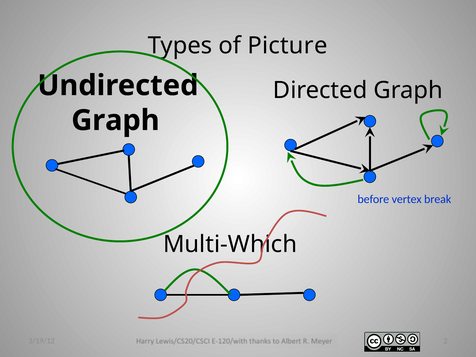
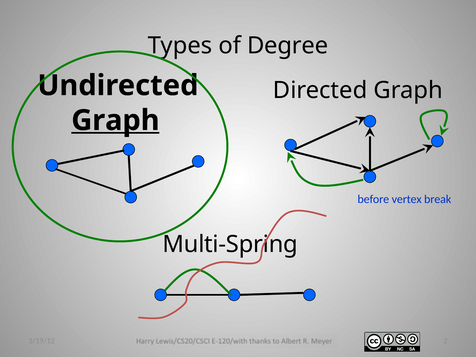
Picture: Picture -> Degree (288, 46)
Graph underline: none -> present (115, 120)
Multi-Which: Multi-Which -> Multi-Spring (230, 244)
